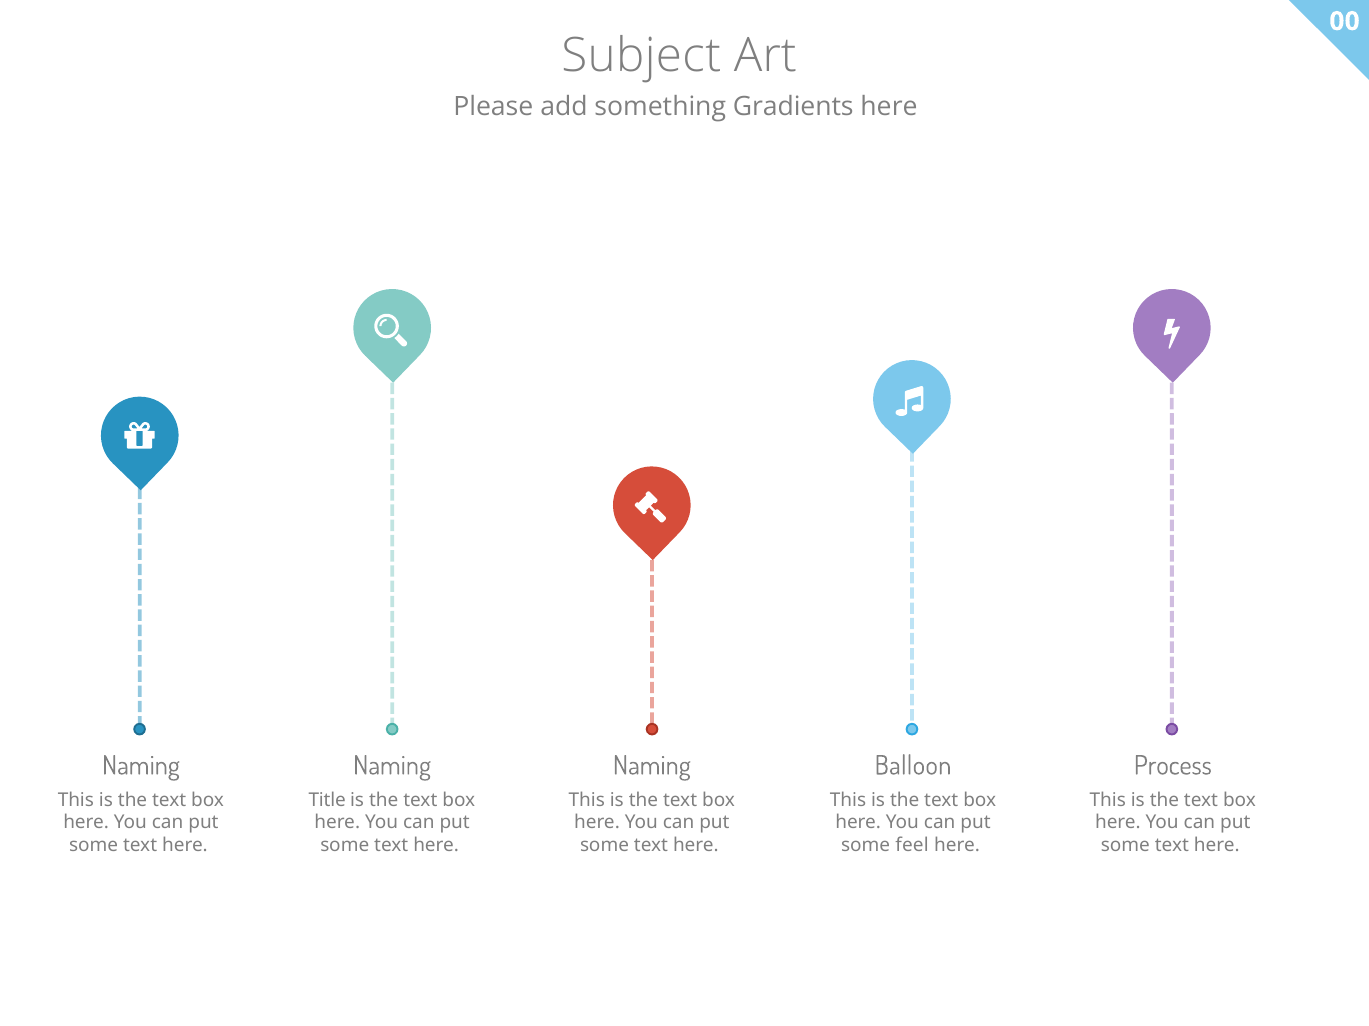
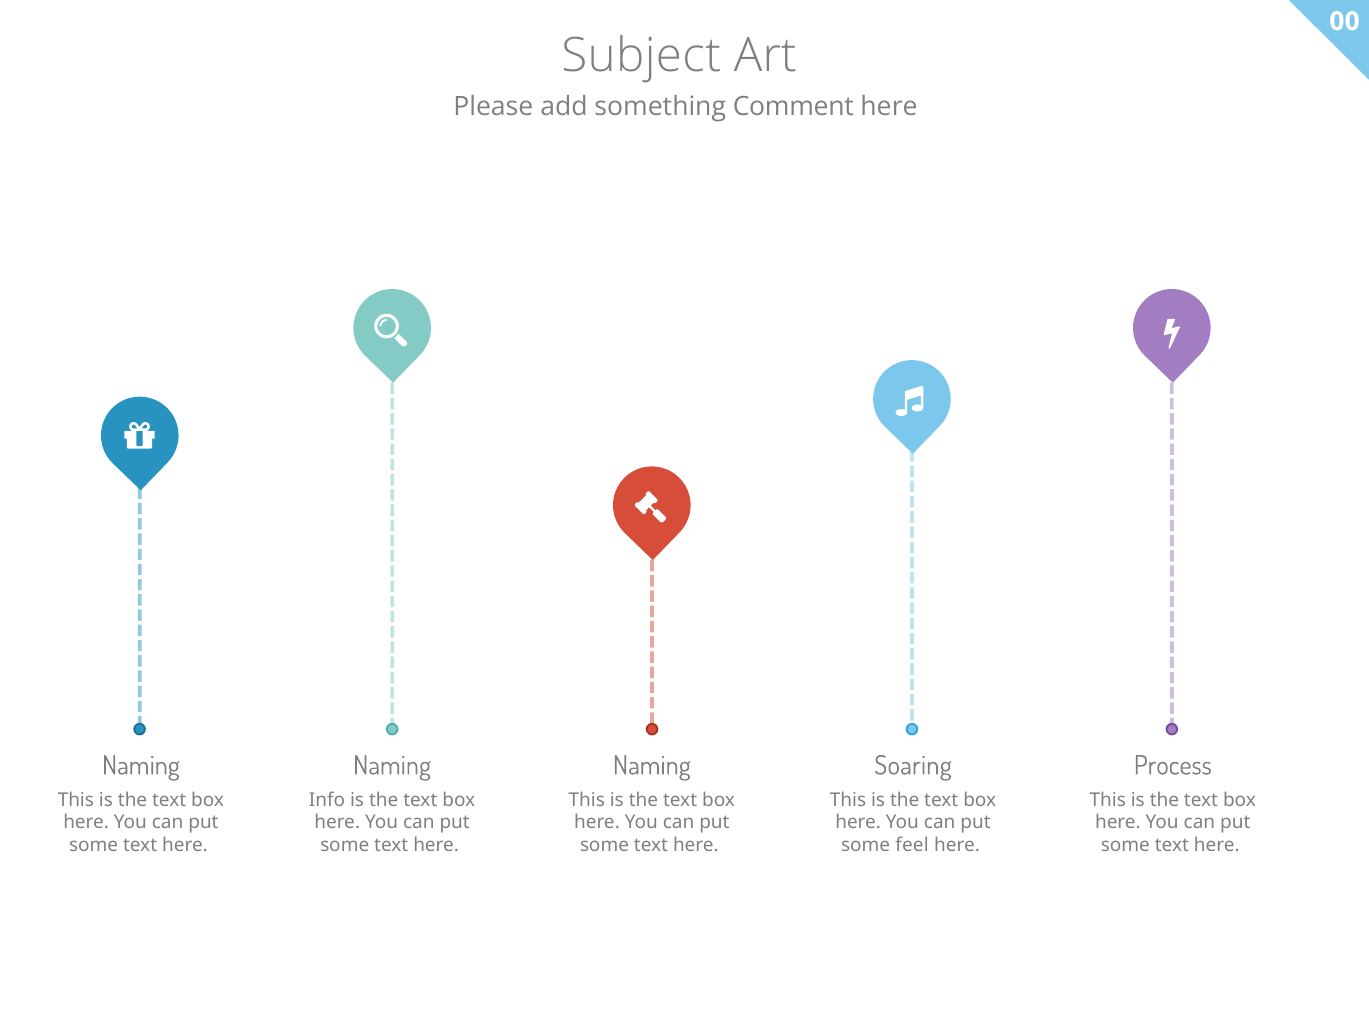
Gradients: Gradients -> Comment (793, 107)
Balloon: Balloon -> Soaring (913, 766)
Title: Title -> Info (327, 800)
